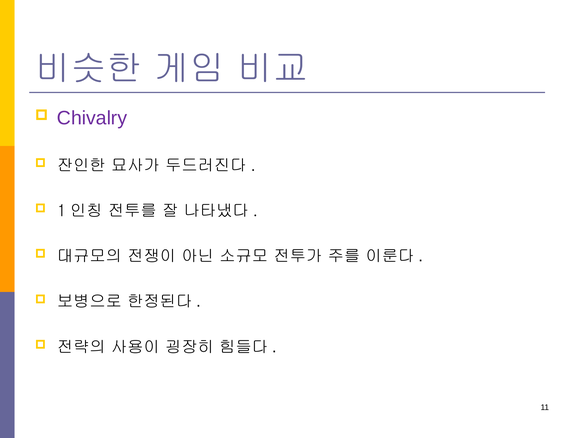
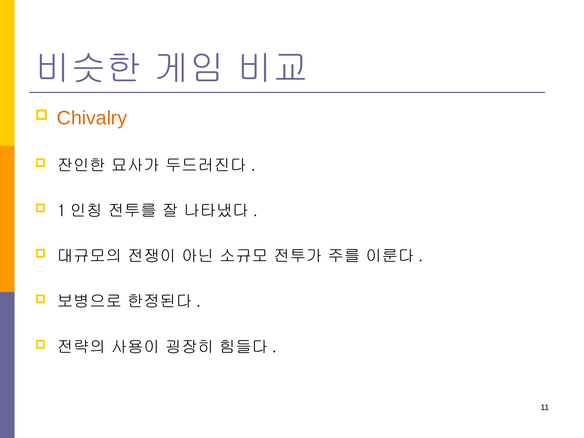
Chivalry colour: purple -> orange (92, 118)
